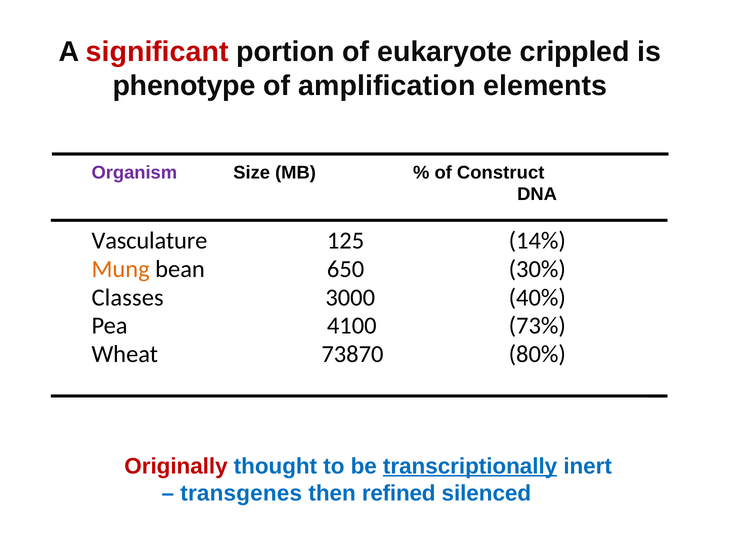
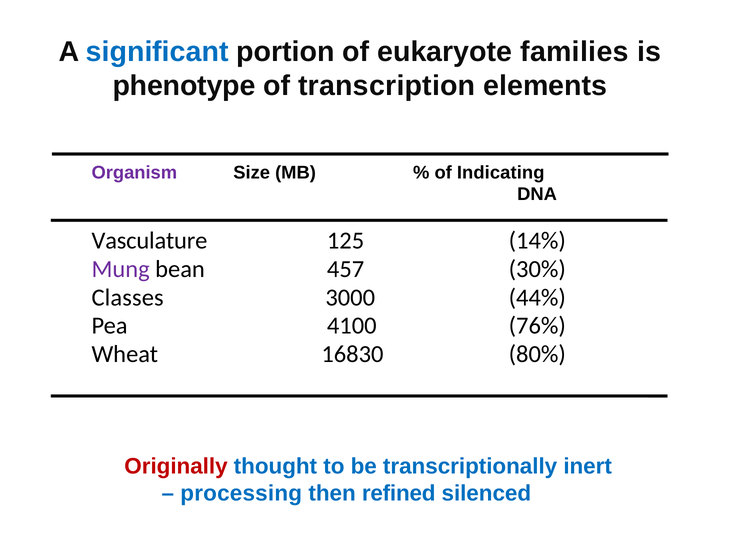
significant colour: red -> blue (157, 52)
crippled: crippled -> families (574, 52)
amplification: amplification -> transcription (387, 86)
Construct: Construct -> Indicating (501, 173)
Mung colour: orange -> purple (121, 269)
650: 650 -> 457 (346, 269)
40%: 40% -> 44% (537, 298)
73%: 73% -> 76% (537, 326)
73870: 73870 -> 16830 (352, 354)
transcriptionally underline: present -> none (470, 466)
transgenes: transgenes -> processing (241, 493)
